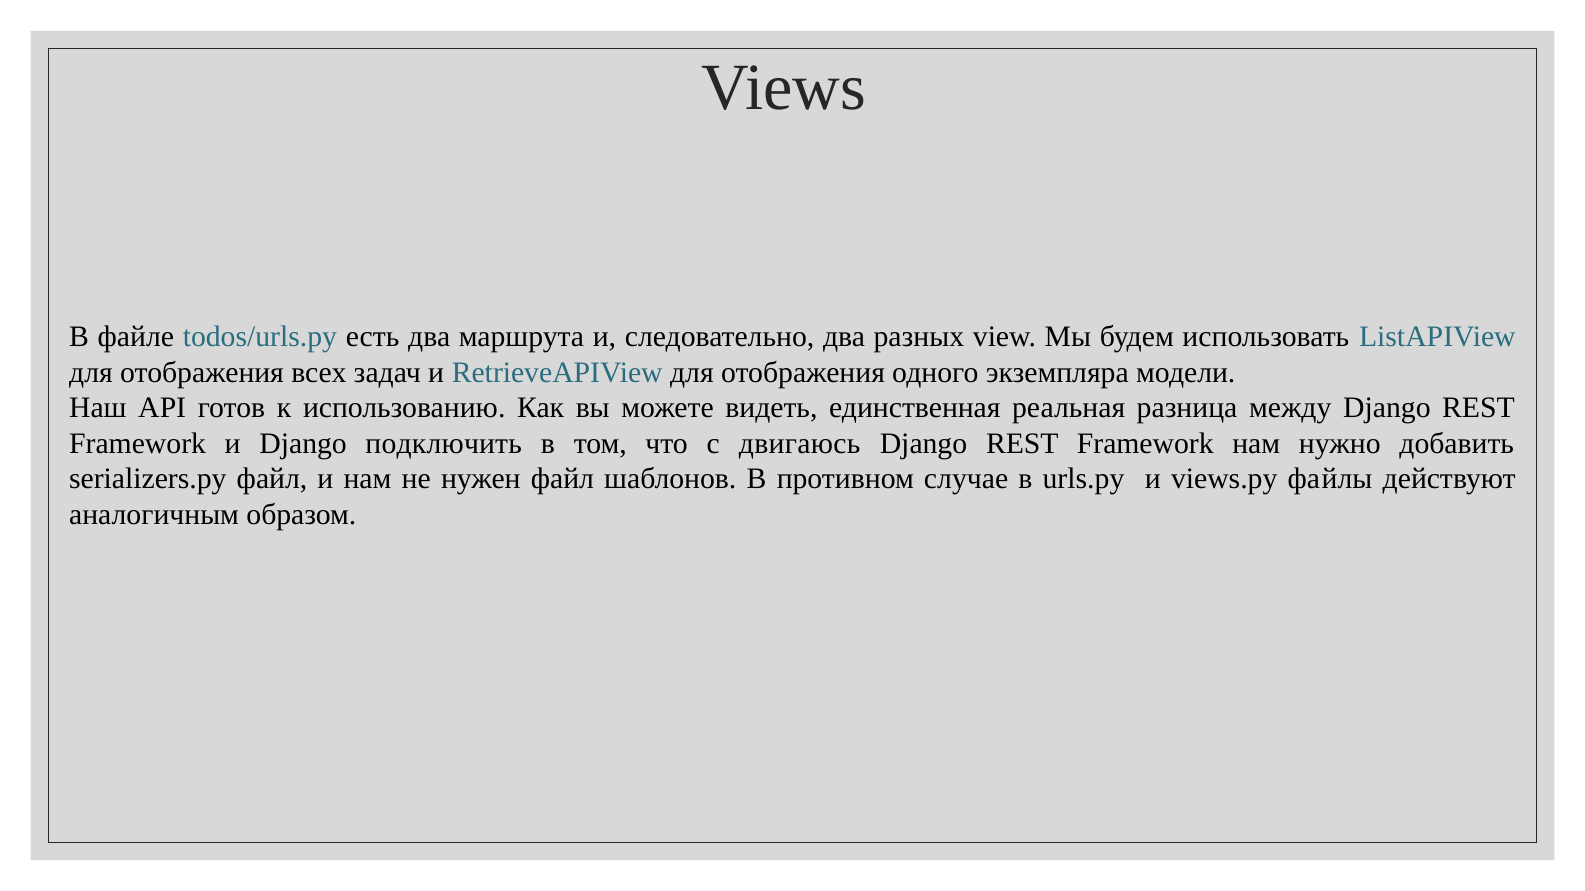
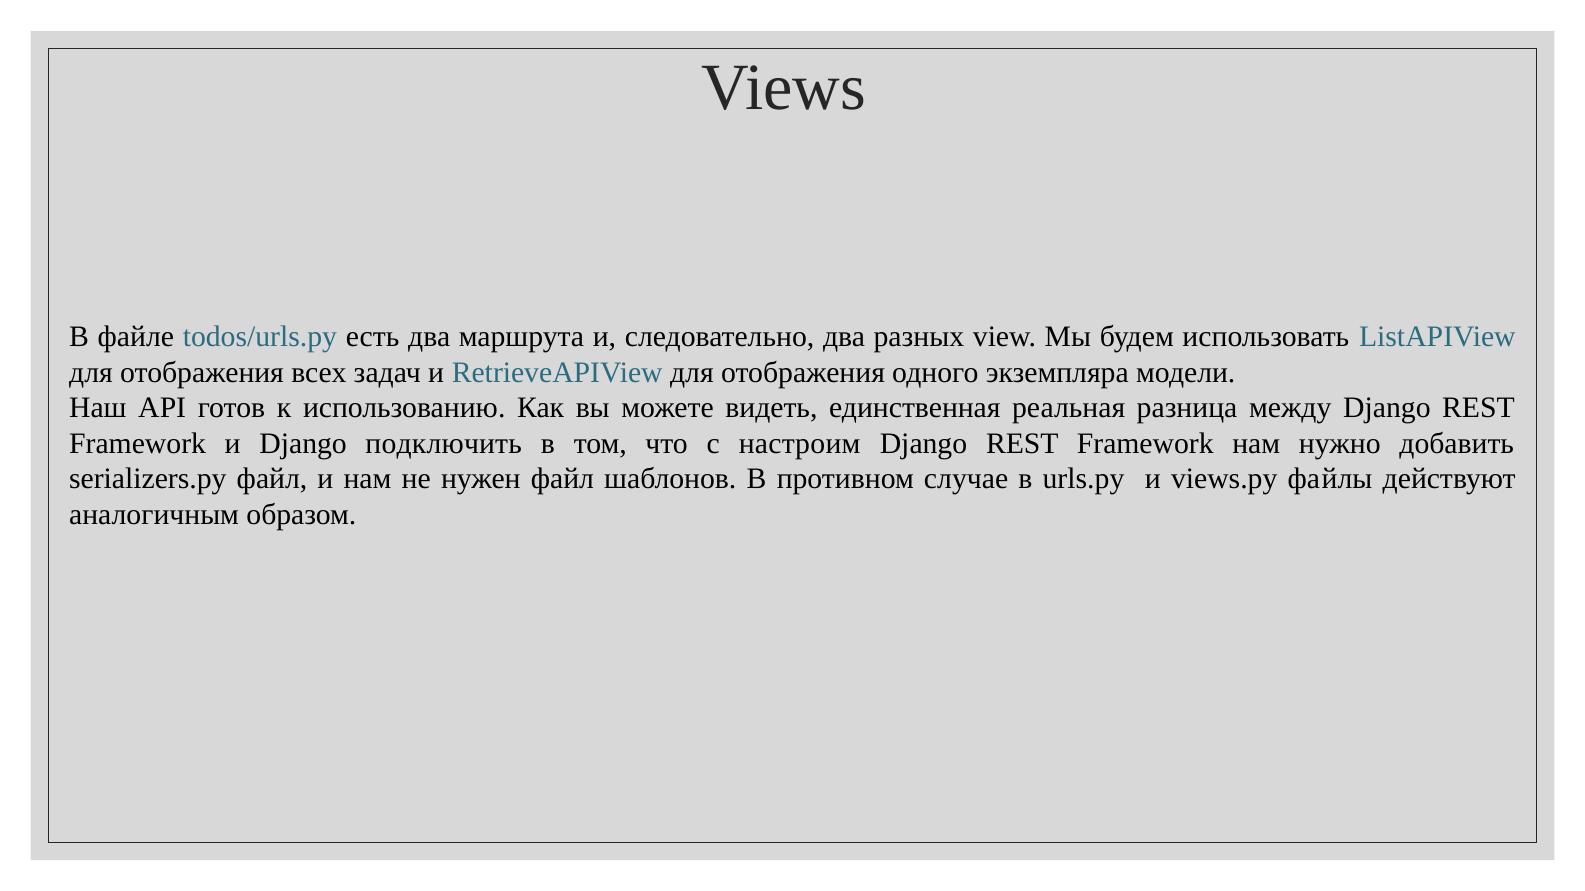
двигаюсь: двигаюсь -> настроим (800, 444)
